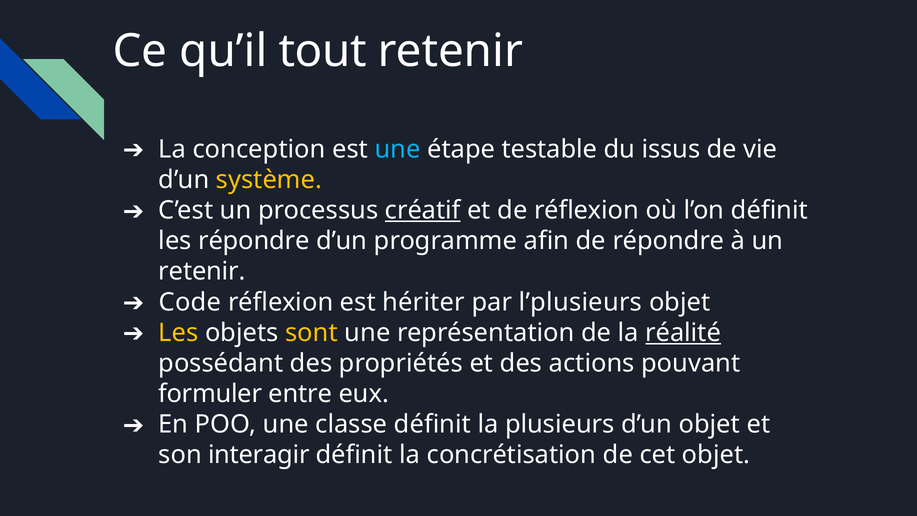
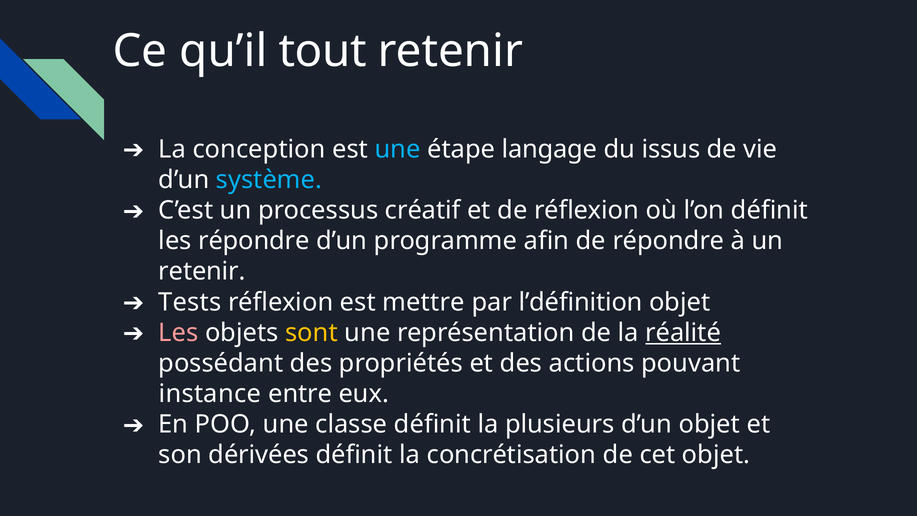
testable: testable -> langage (549, 149)
système colour: yellow -> light blue (269, 180)
créatif underline: present -> none (423, 210)
Code: Code -> Tests (190, 302)
hériter: hériter -> mettre (424, 302)
l’plusieurs: l’plusieurs -> l’définition (581, 302)
Les colour: yellow -> pink (178, 333)
formuler: formuler -> instance (210, 394)
interagir: interagir -> dérivées (259, 455)
